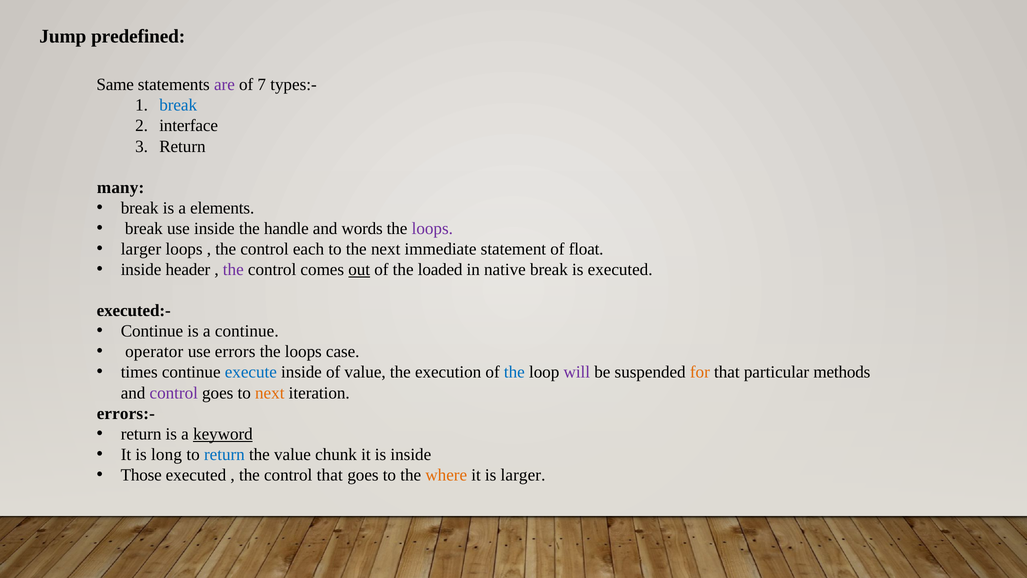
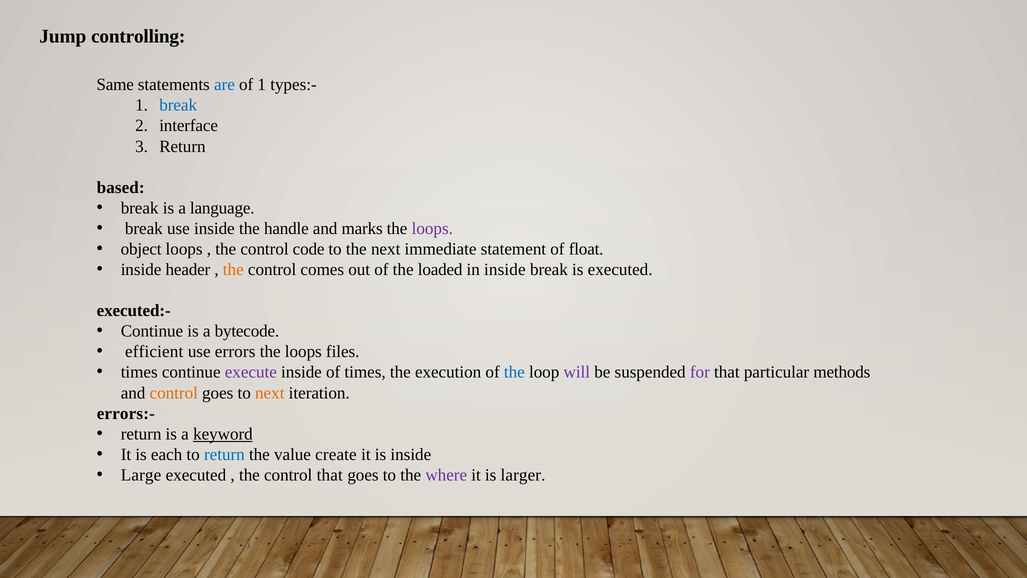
predefined: predefined -> controlling (138, 36)
are colour: purple -> blue (224, 85)
of 7: 7 -> 1 (262, 85)
many: many -> based (121, 187)
elements: elements -> language (222, 208)
words: words -> marks (362, 228)
larger: larger -> object (141, 249)
each: each -> code (309, 249)
the colour: purple -> orange (233, 269)
out underline: present -> none (359, 269)
in native: native -> inside (505, 269)
a continue: continue -> bytecode (247, 331)
operator: operator -> efficient (154, 352)
case: case -> files (343, 352)
execute colour: blue -> purple (251, 372)
of value: value -> times (365, 372)
for colour: orange -> purple (700, 372)
control colour: purple -> orange (174, 393)
long: long -> each (167, 454)
chunk: chunk -> create (336, 454)
Those: Those -> Large (141, 475)
where colour: orange -> purple (446, 475)
